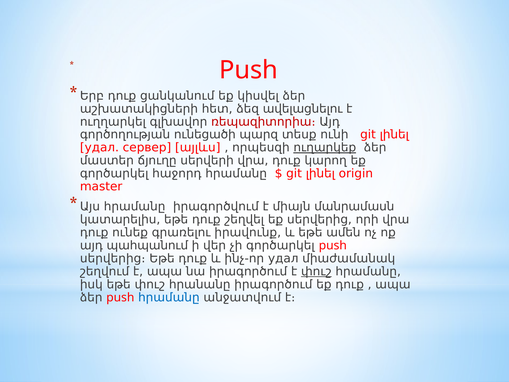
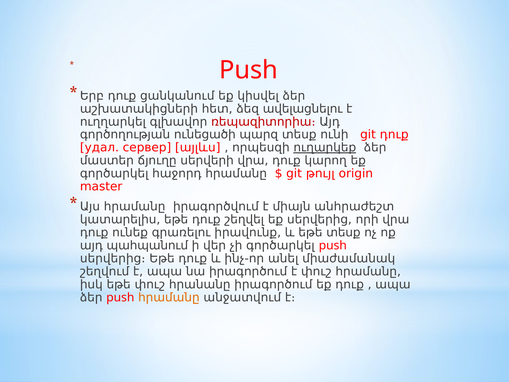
ունի git լինել: լինել -> դուք (394, 135)
լինել: լինել -> թույլ (320, 174)
մանրամասն: մանրամասն -> անհրաժեշտ (354, 207)
եթե ամեն: ամեն -> տեսք (343, 232)
ինչ-որ удал: удал -> անել (283, 258)
փուշ underline: present -> none (316, 271)
հրամանը colour: blue -> orange (169, 297)
